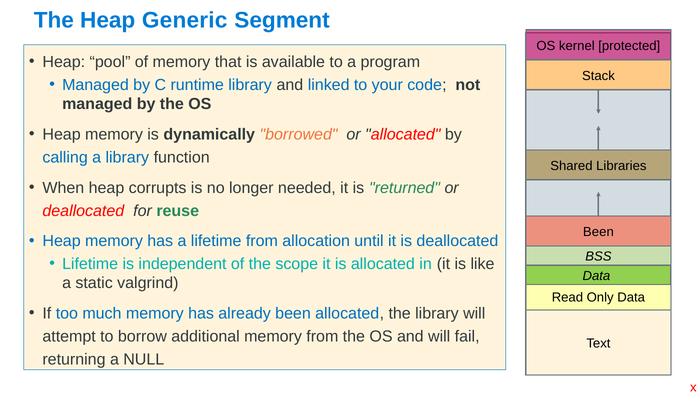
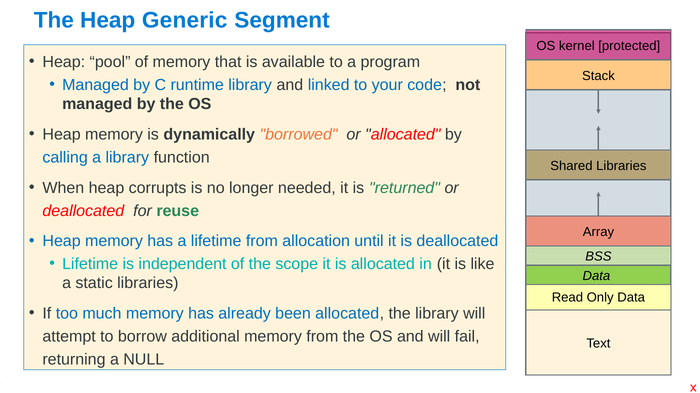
Been: Been -> Array (598, 232)
static valgrind: valgrind -> libraries (148, 284)
